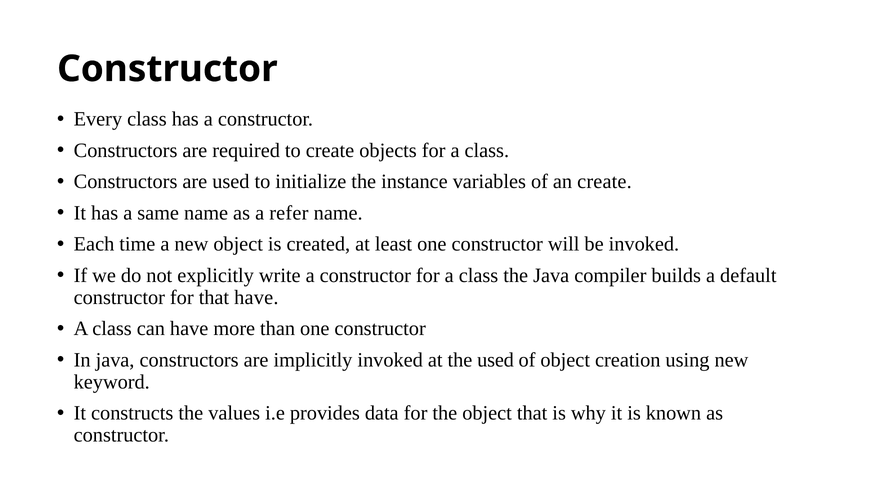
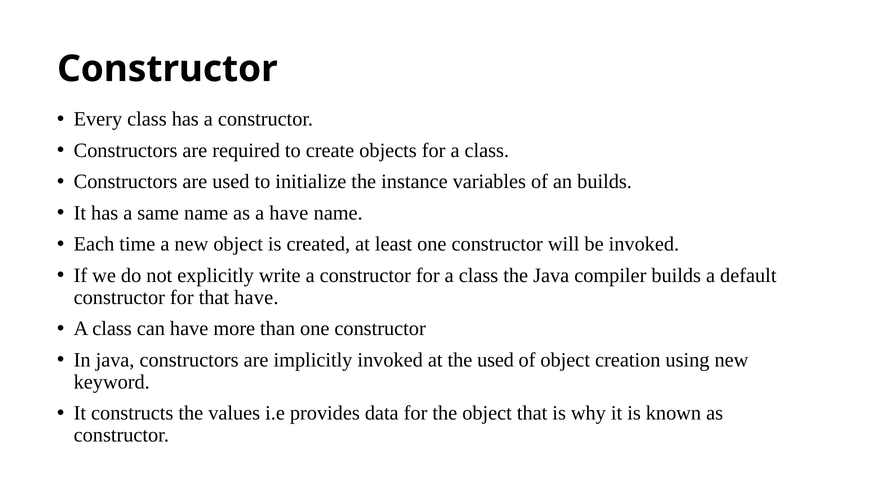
an create: create -> builds (605, 181)
a refer: refer -> have (289, 213)
